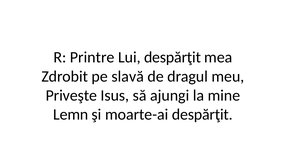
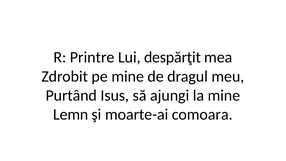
pe slavă: slavă -> mine (128, 76)
Priveşte: Priveşte -> Purtând (71, 95)
moarte-ai despărţit: despărţit -> comoara (202, 114)
